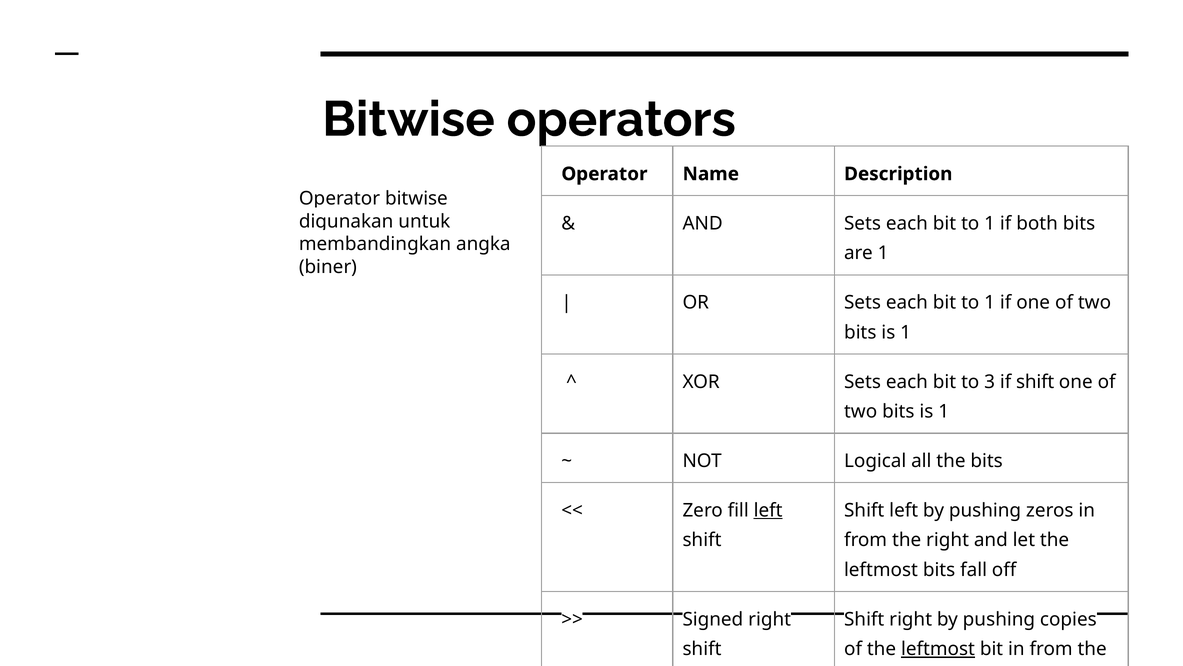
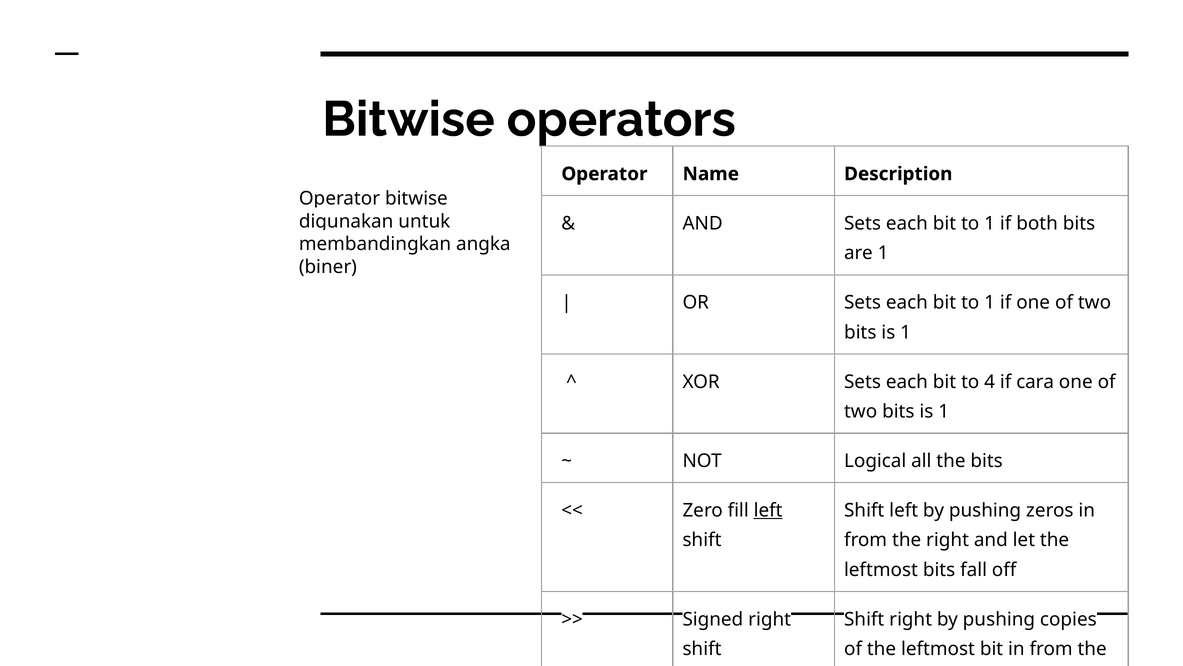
3: 3 -> 4 (990, 381)
if shift: shift -> cara (1035, 381)
leftmost underline: present -> none (938, 649)
